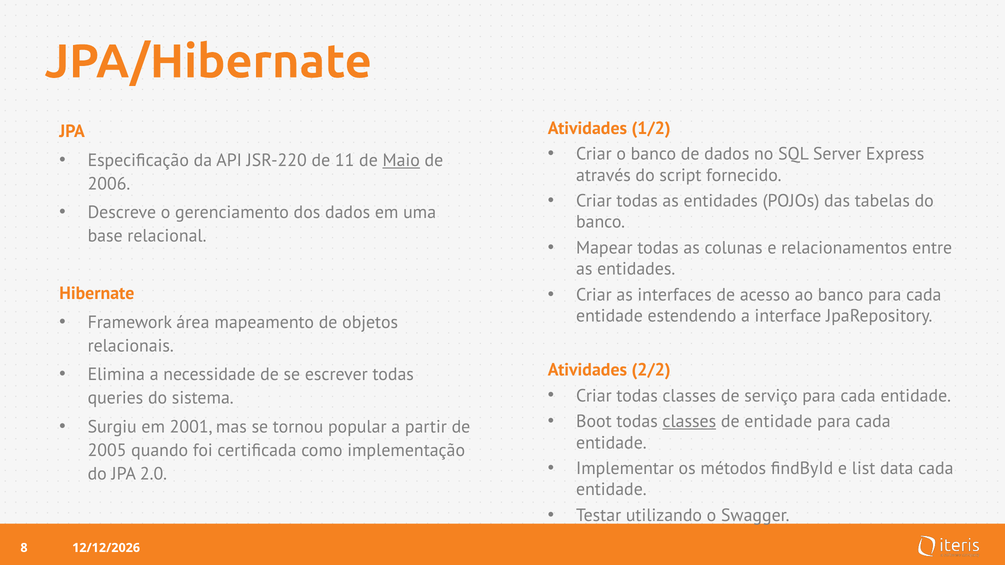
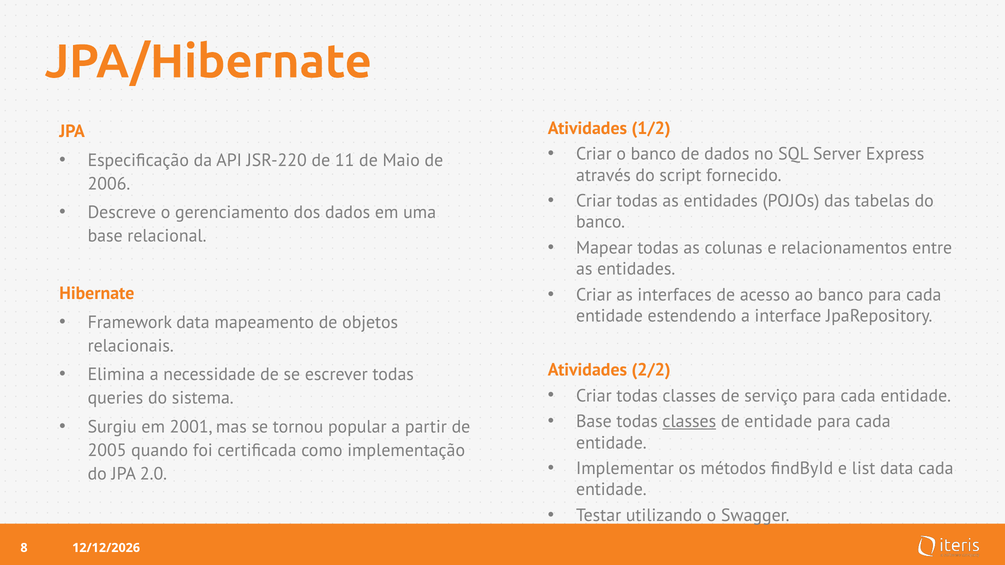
Maio underline: present -> none (401, 160)
Framework área: área -> data (193, 322)
Boot: Boot -> Base (594, 422)
